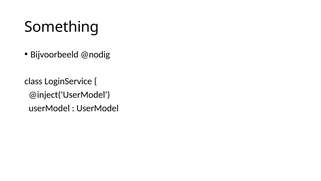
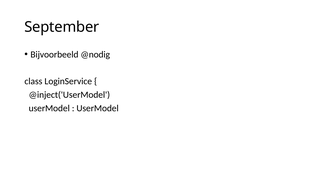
Something: Something -> September (62, 27)
